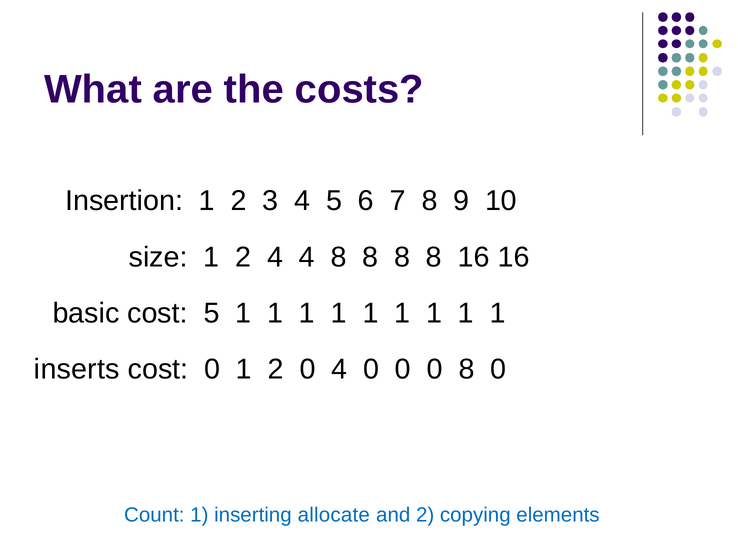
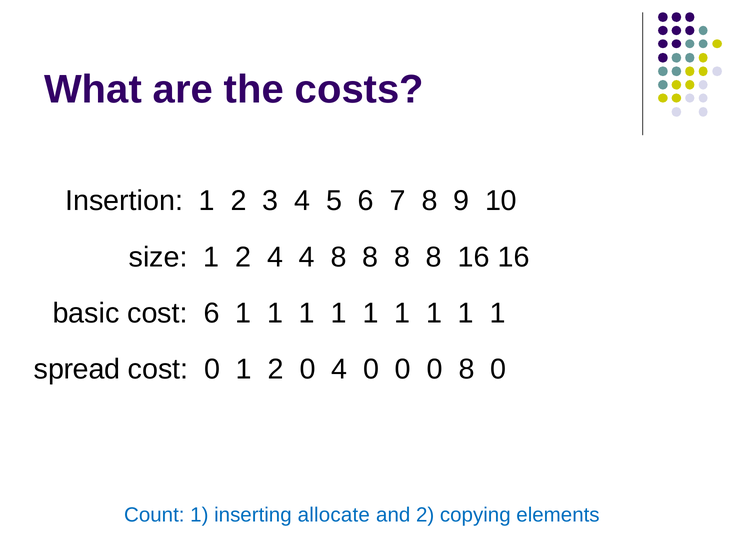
cost 5: 5 -> 6 (212, 314)
inserts: inserts -> spread (77, 370)
